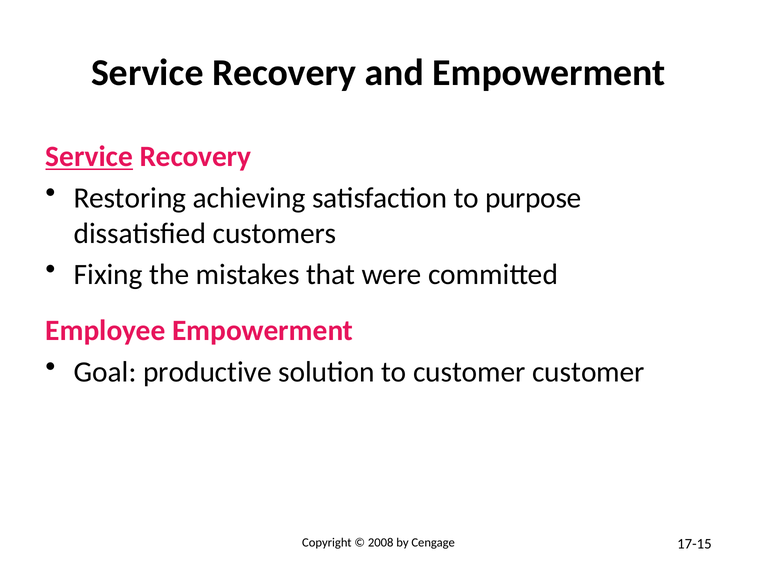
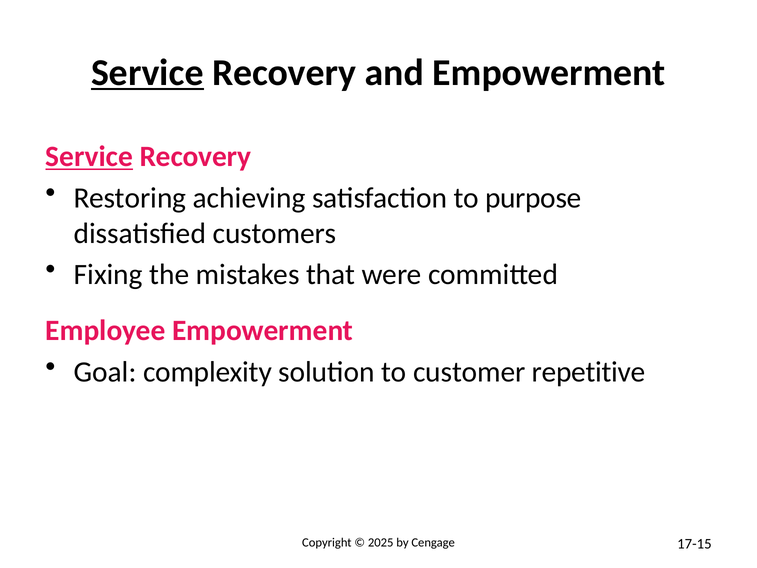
Service underline: none -> present (147, 73)
productive: productive -> complexity (207, 372)
customer customer: customer -> repetitive (588, 372)
2008: 2008 -> 2025 (381, 542)
